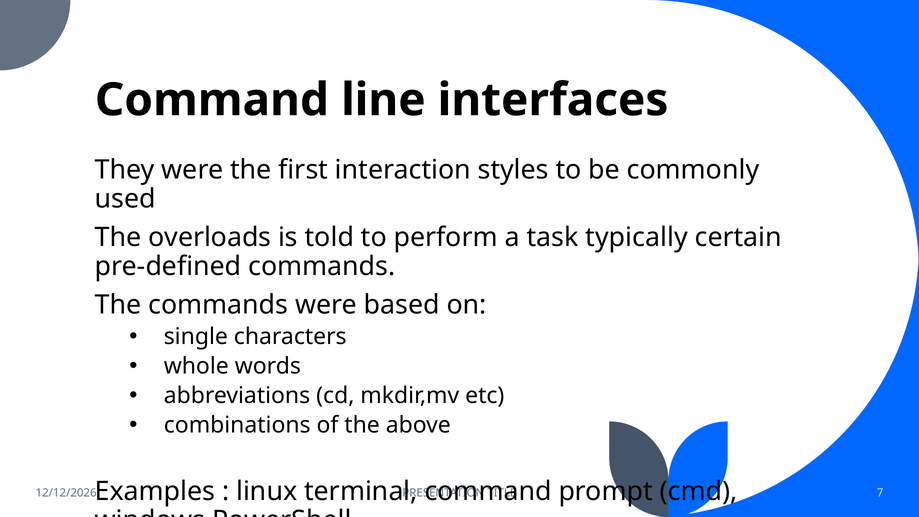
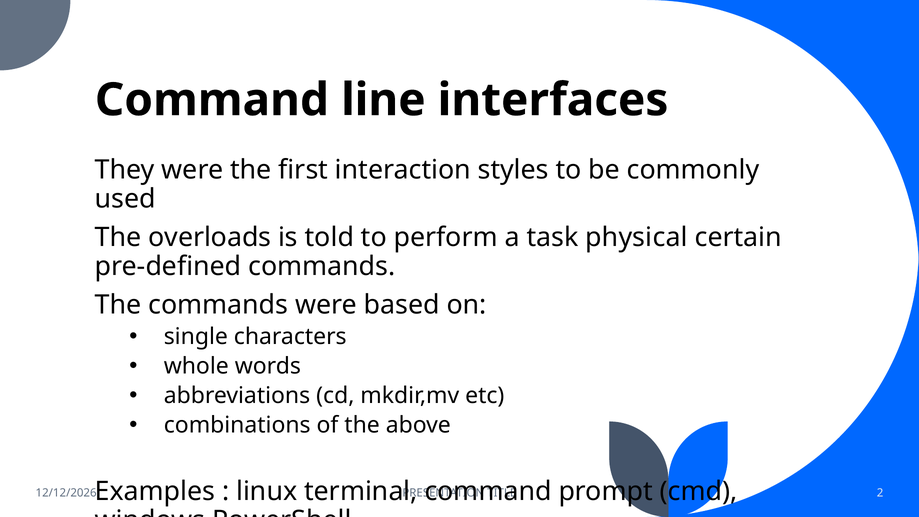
typically: typically -> physical (636, 237)
7: 7 -> 2 (880, 493)
